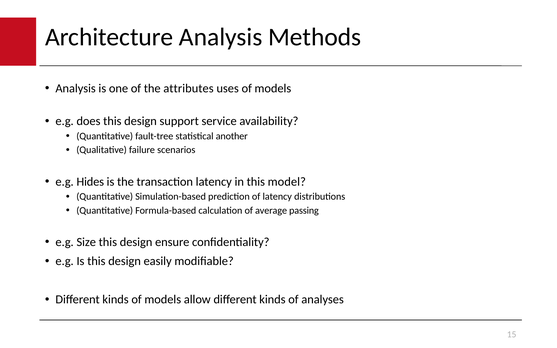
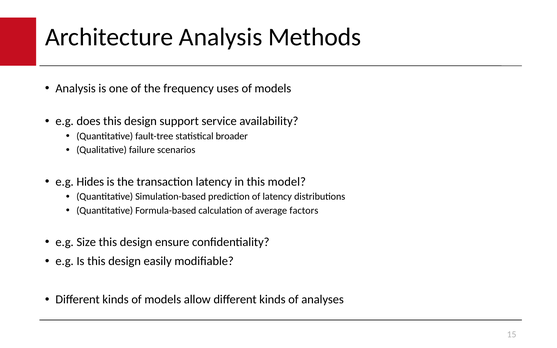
attributes: attributes -> frequency (189, 88)
another: another -> broader (232, 136)
passing: passing -> factors (304, 211)
